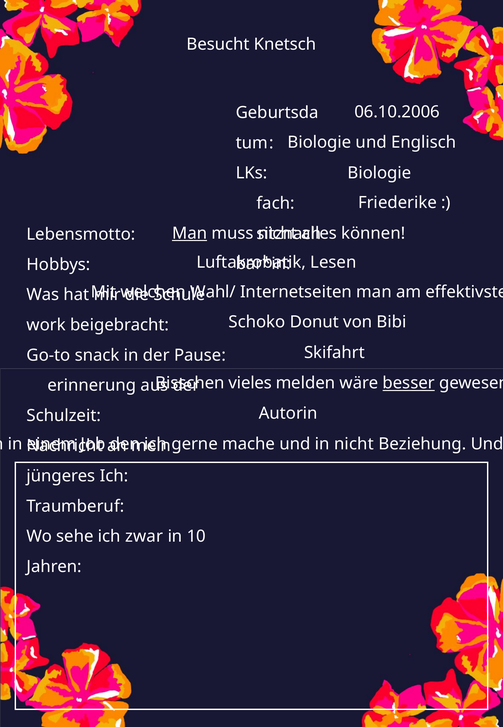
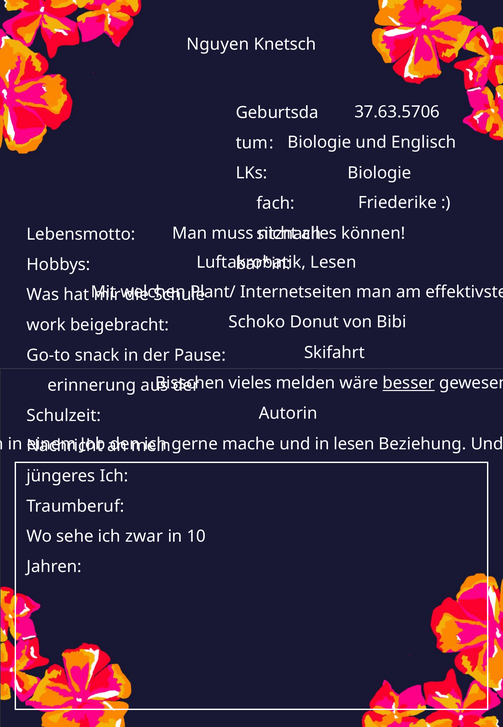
Besucht: Besucht -> Nguyen (218, 44)
06.10.2006: 06.10.2006 -> 37.63.5706 (397, 112)
Man underline: present -> none (190, 233)
Wahl/: Wahl/ -> Plant/ (213, 292)
in nicht: nicht -> lesen (354, 444)
